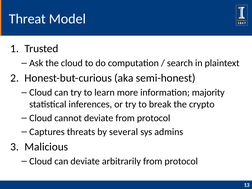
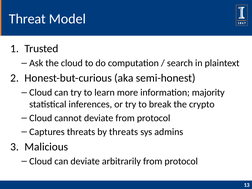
by several: several -> threats (124, 132)
